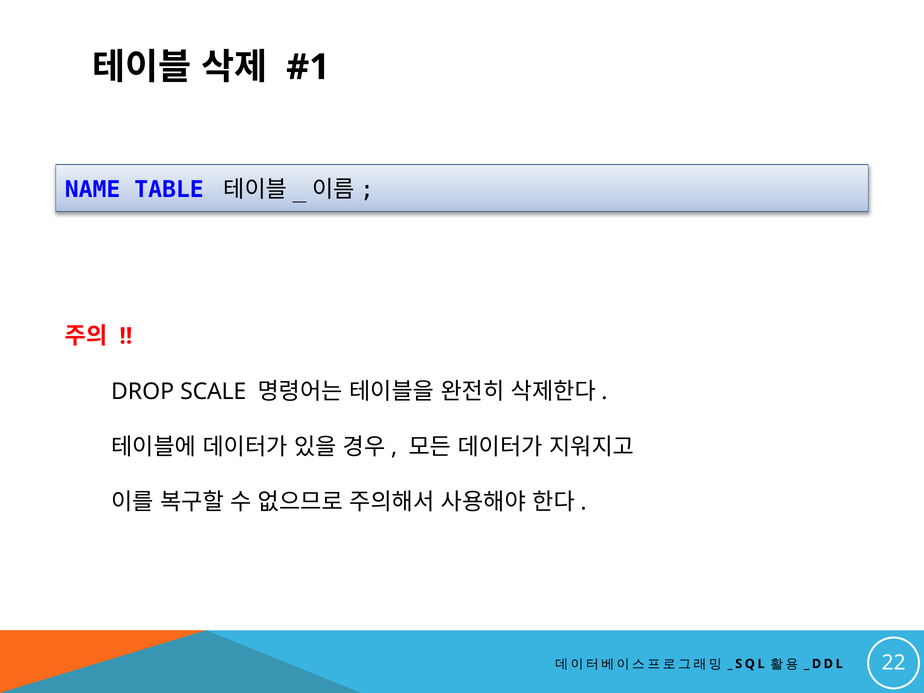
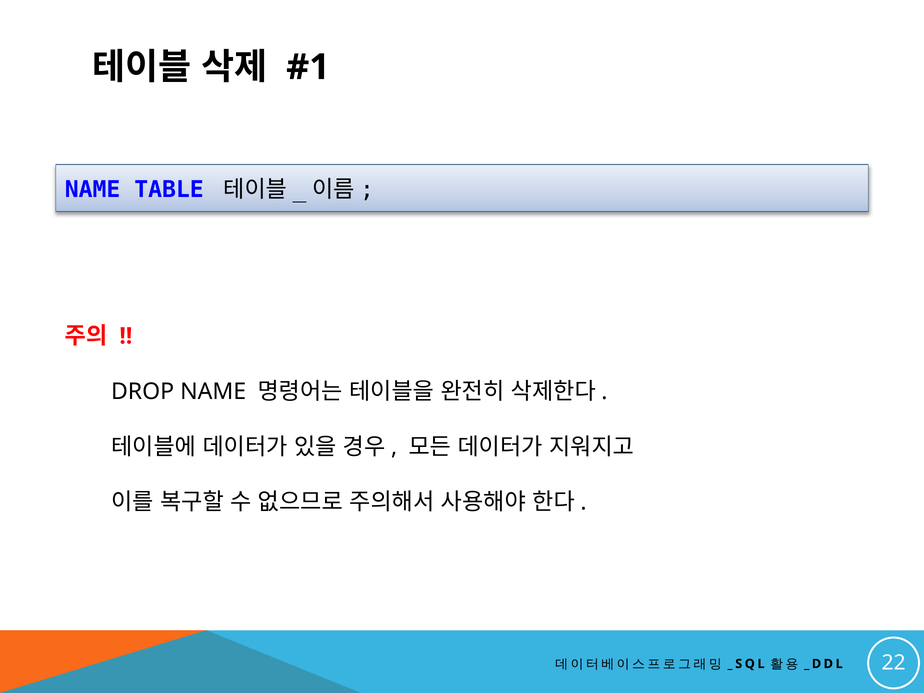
DROP SCALE: SCALE -> NAME (213, 391)
